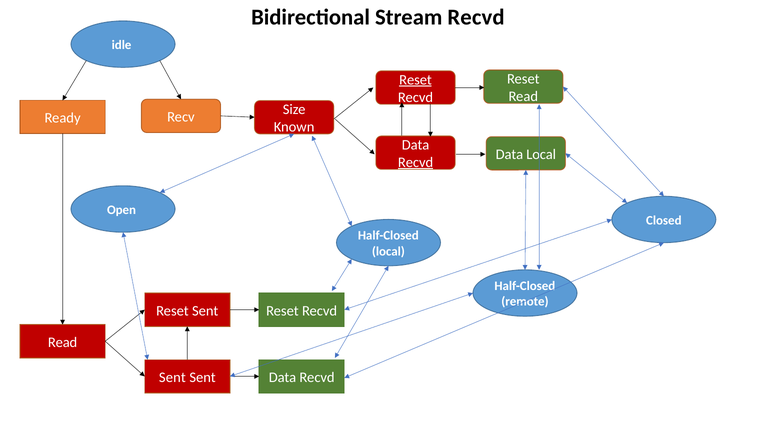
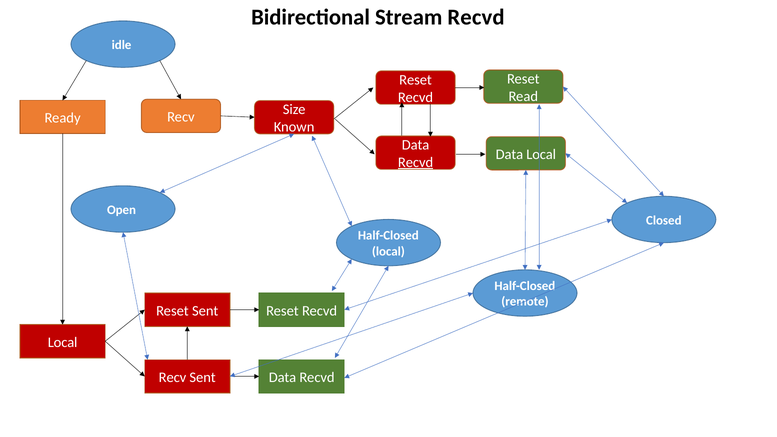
Reset underline: present -> none (416, 80)
Read: Read -> Local (63, 342)
Sent: Sent -> Recv (173, 377)
